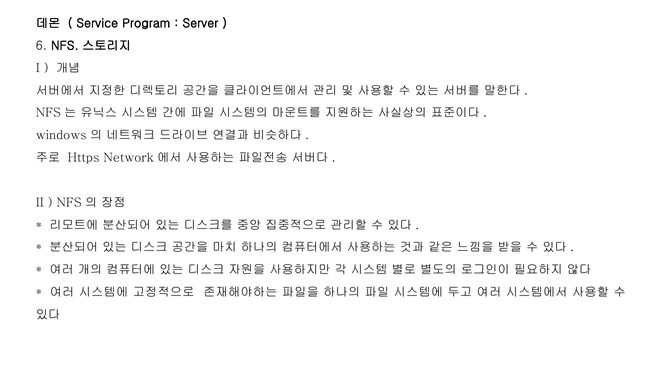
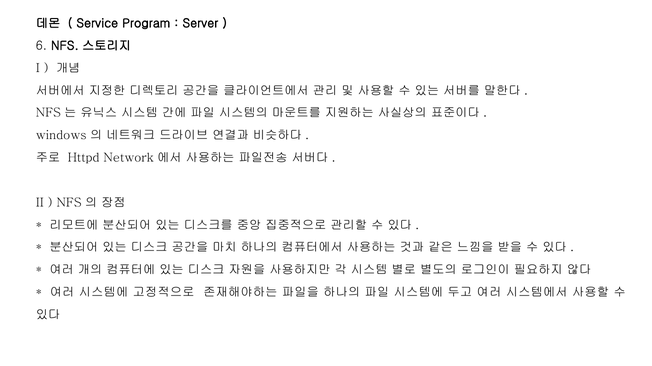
Https: Https -> Httpd (84, 158)
